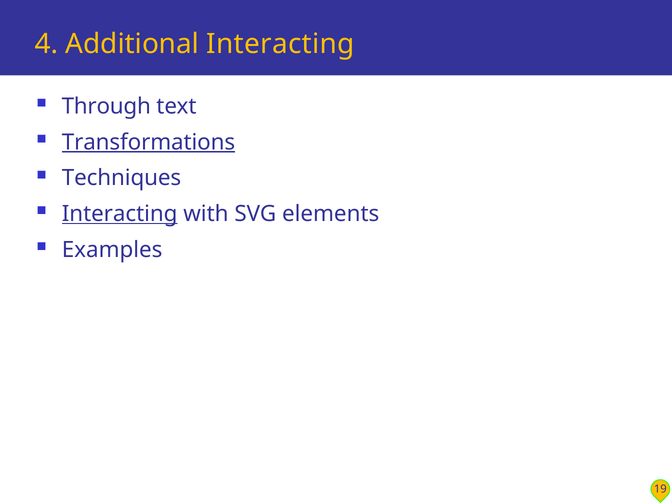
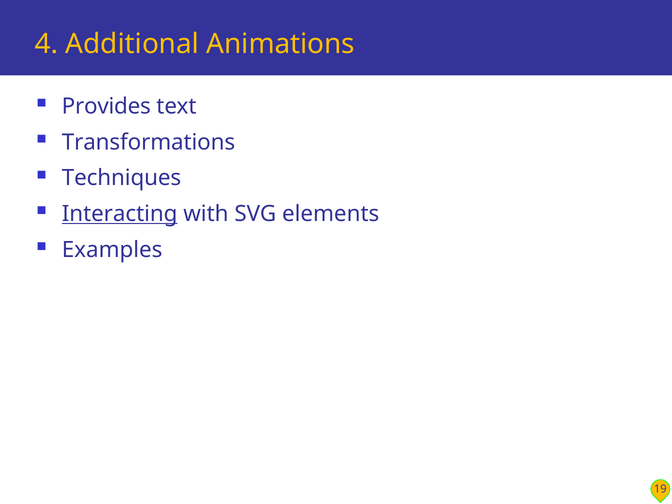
Additional Interacting: Interacting -> Animations (281, 44)
Through: Through -> Provides (106, 106)
Transformations underline: present -> none (148, 142)
